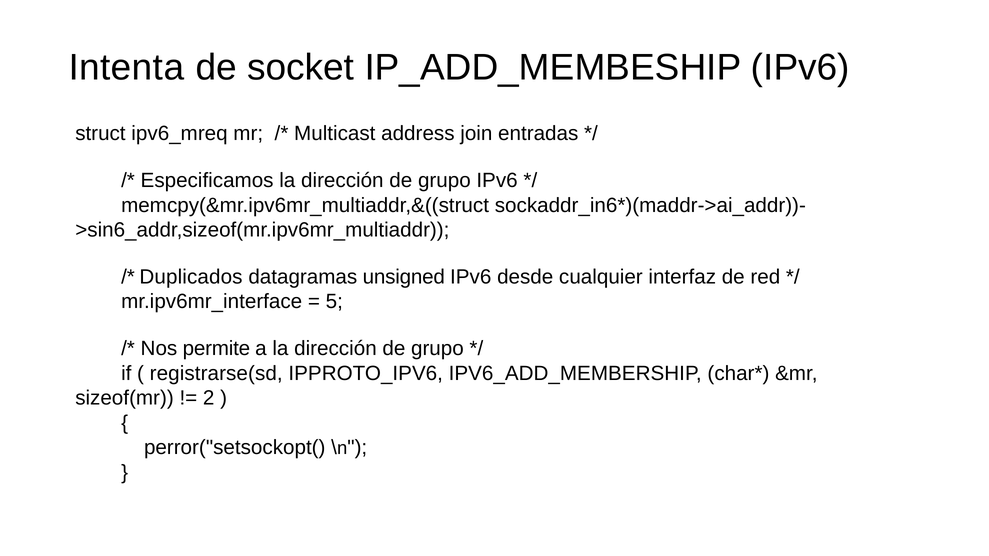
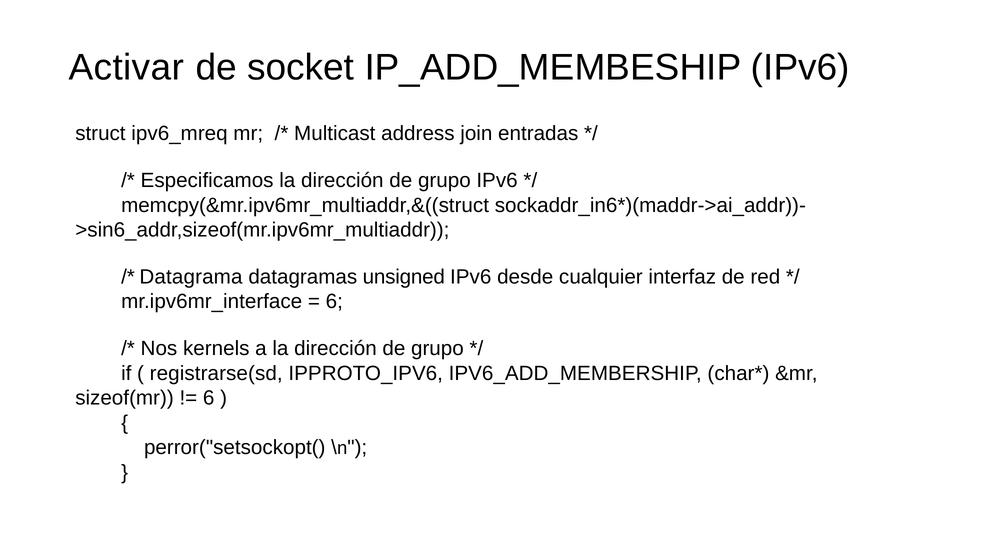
Intenta: Intenta -> Activar (126, 68)
Duplicados: Duplicados -> Datagrama (191, 277)
5: 5 -> 6 (334, 302)
permite: permite -> kernels (216, 349)
2: 2 -> 6 (209, 398)
